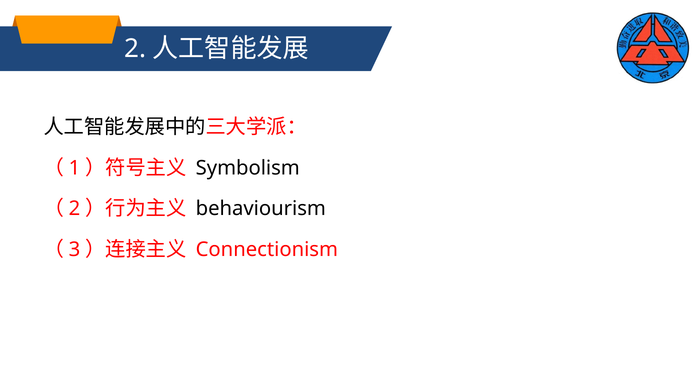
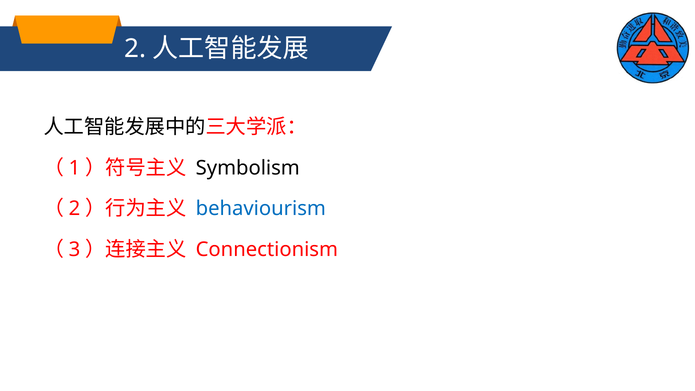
behaviourism colour: black -> blue (261, 209)
